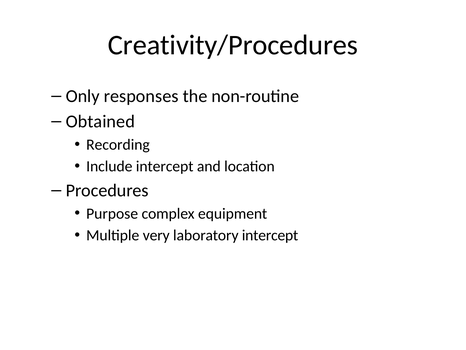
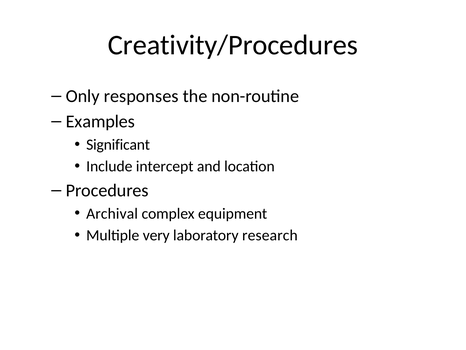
Obtained: Obtained -> Examples (100, 121)
Recording: Recording -> Significant (118, 145)
Purpose: Purpose -> Archival (112, 213)
laboratory intercept: intercept -> research (270, 235)
